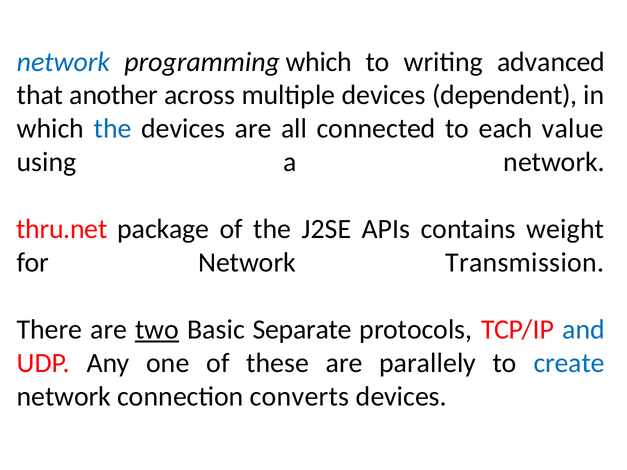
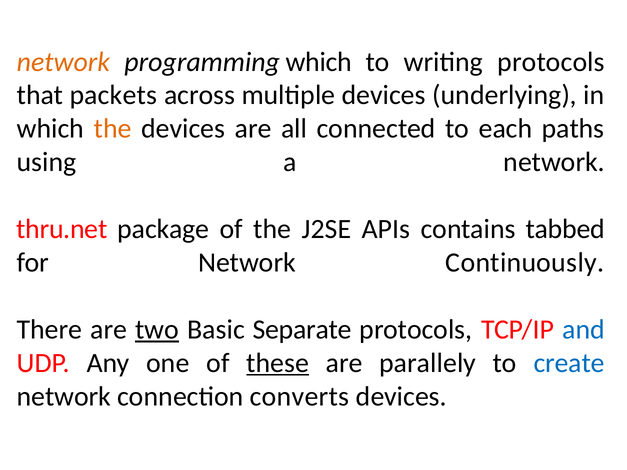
network colour: blue -> orange (63, 62)
writing advanced: advanced -> protocols (551, 62)
another: another -> packets (113, 95)
dependent: dependent -> underlying (505, 95)
the colour: blue -> orange (113, 129)
value: value -> paths (573, 129)
weight: weight -> tabbed (565, 229)
Transmission: Transmission -> Continuously (525, 263)
these underline: none -> present (278, 363)
